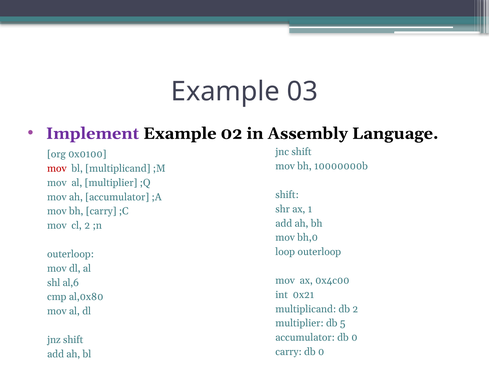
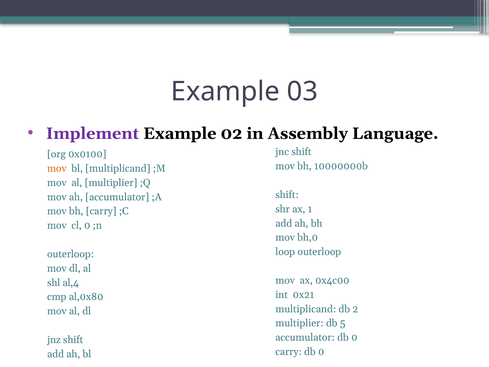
mov colour: red -> orange (57, 168)
cl 2: 2 -> 0 (87, 225)
al,6: al,6 -> al,4 (71, 282)
